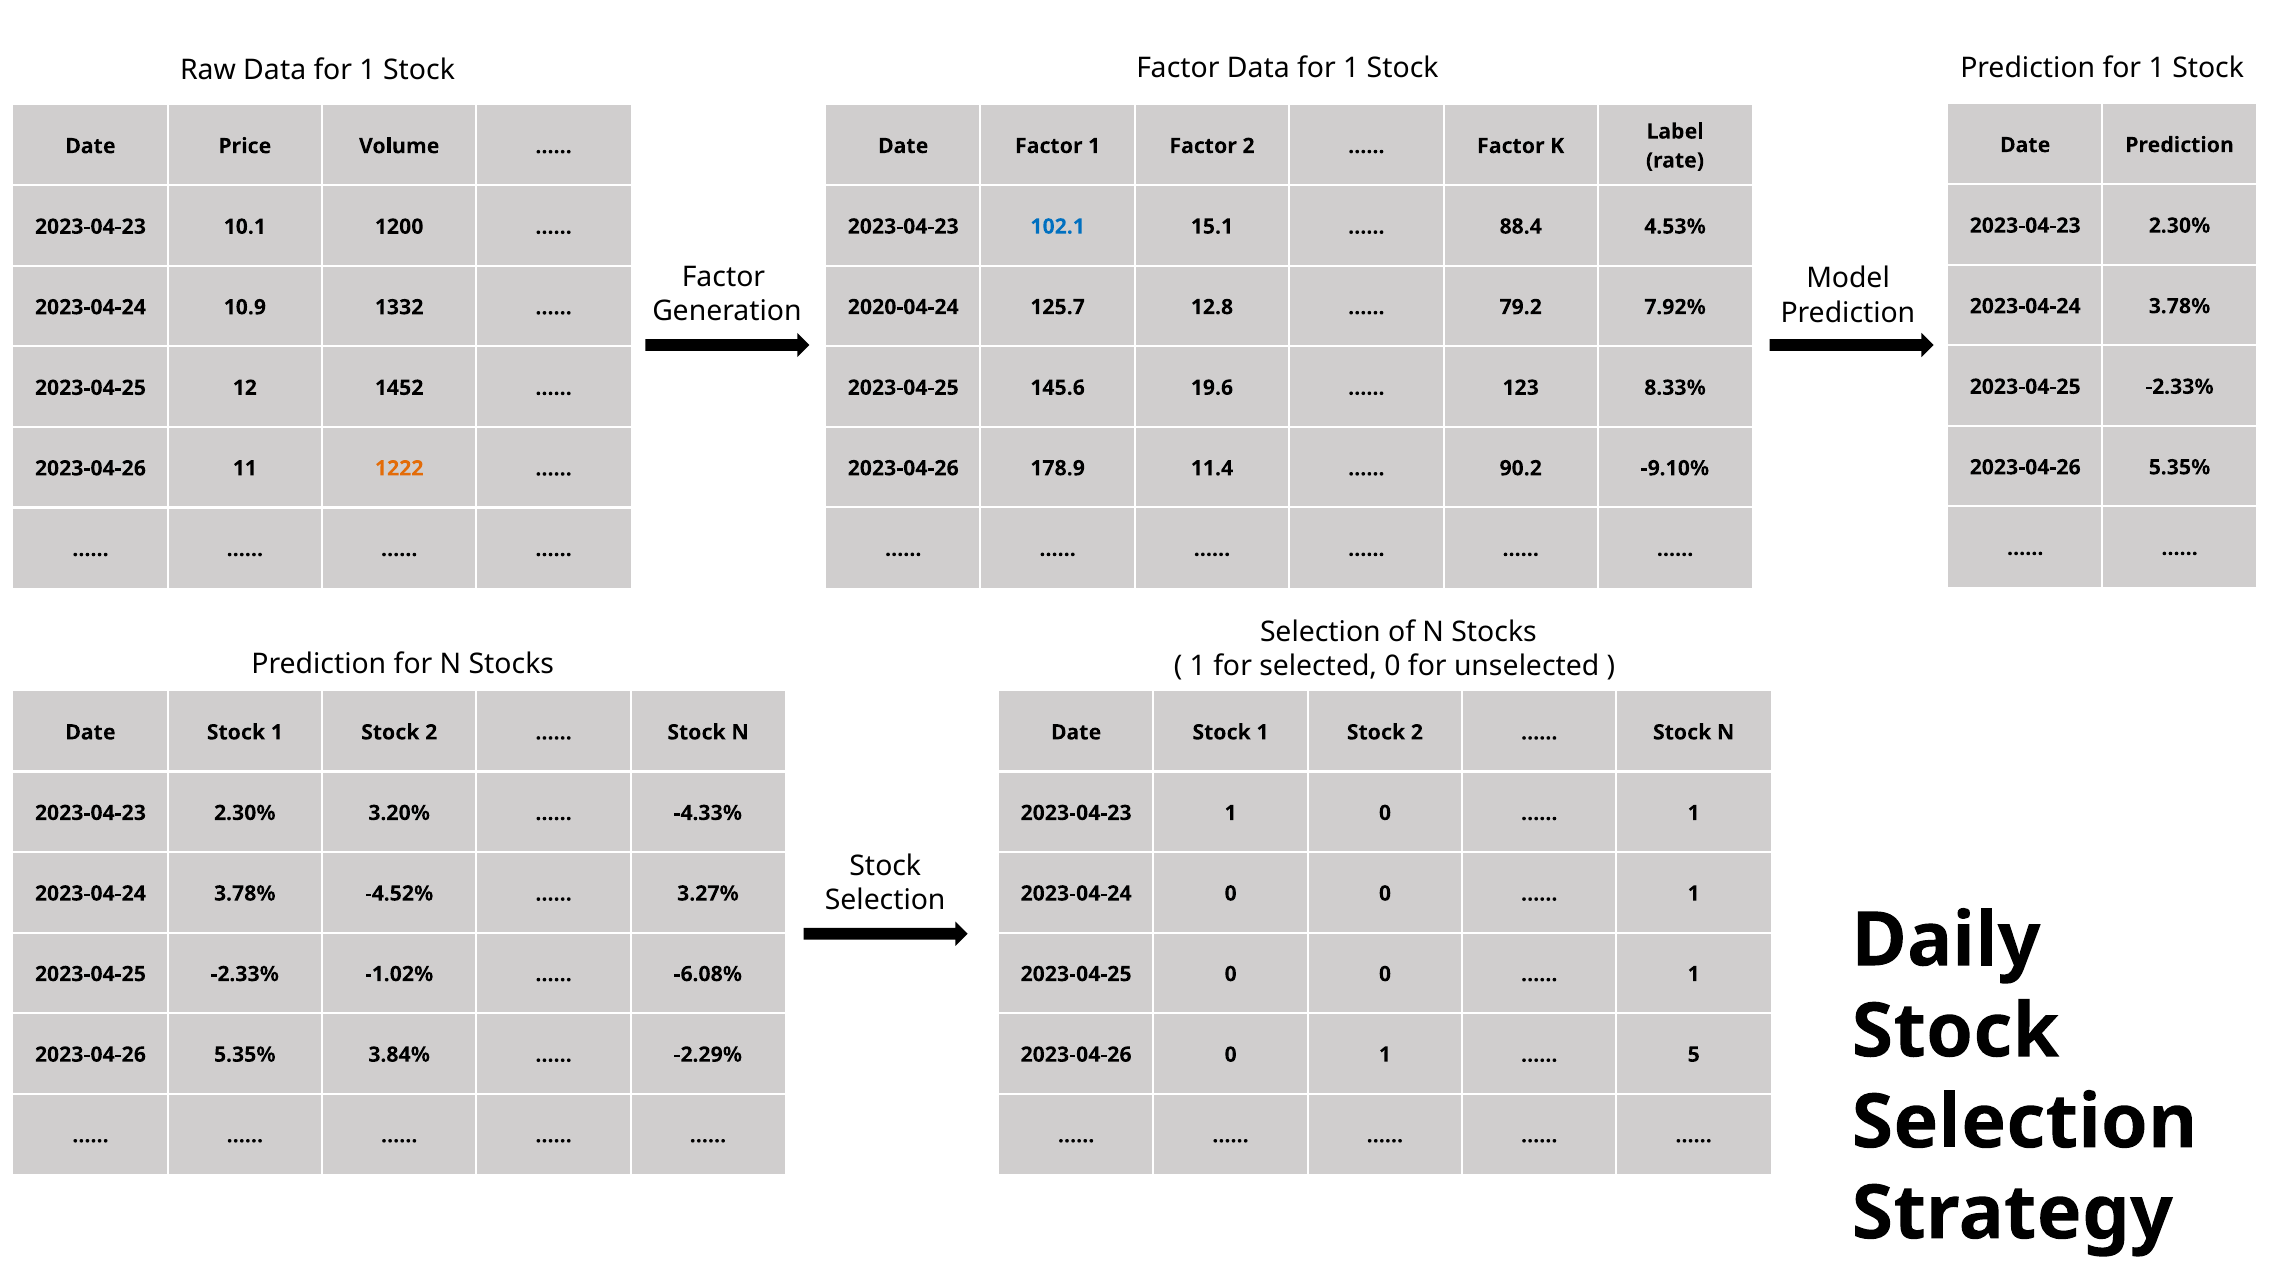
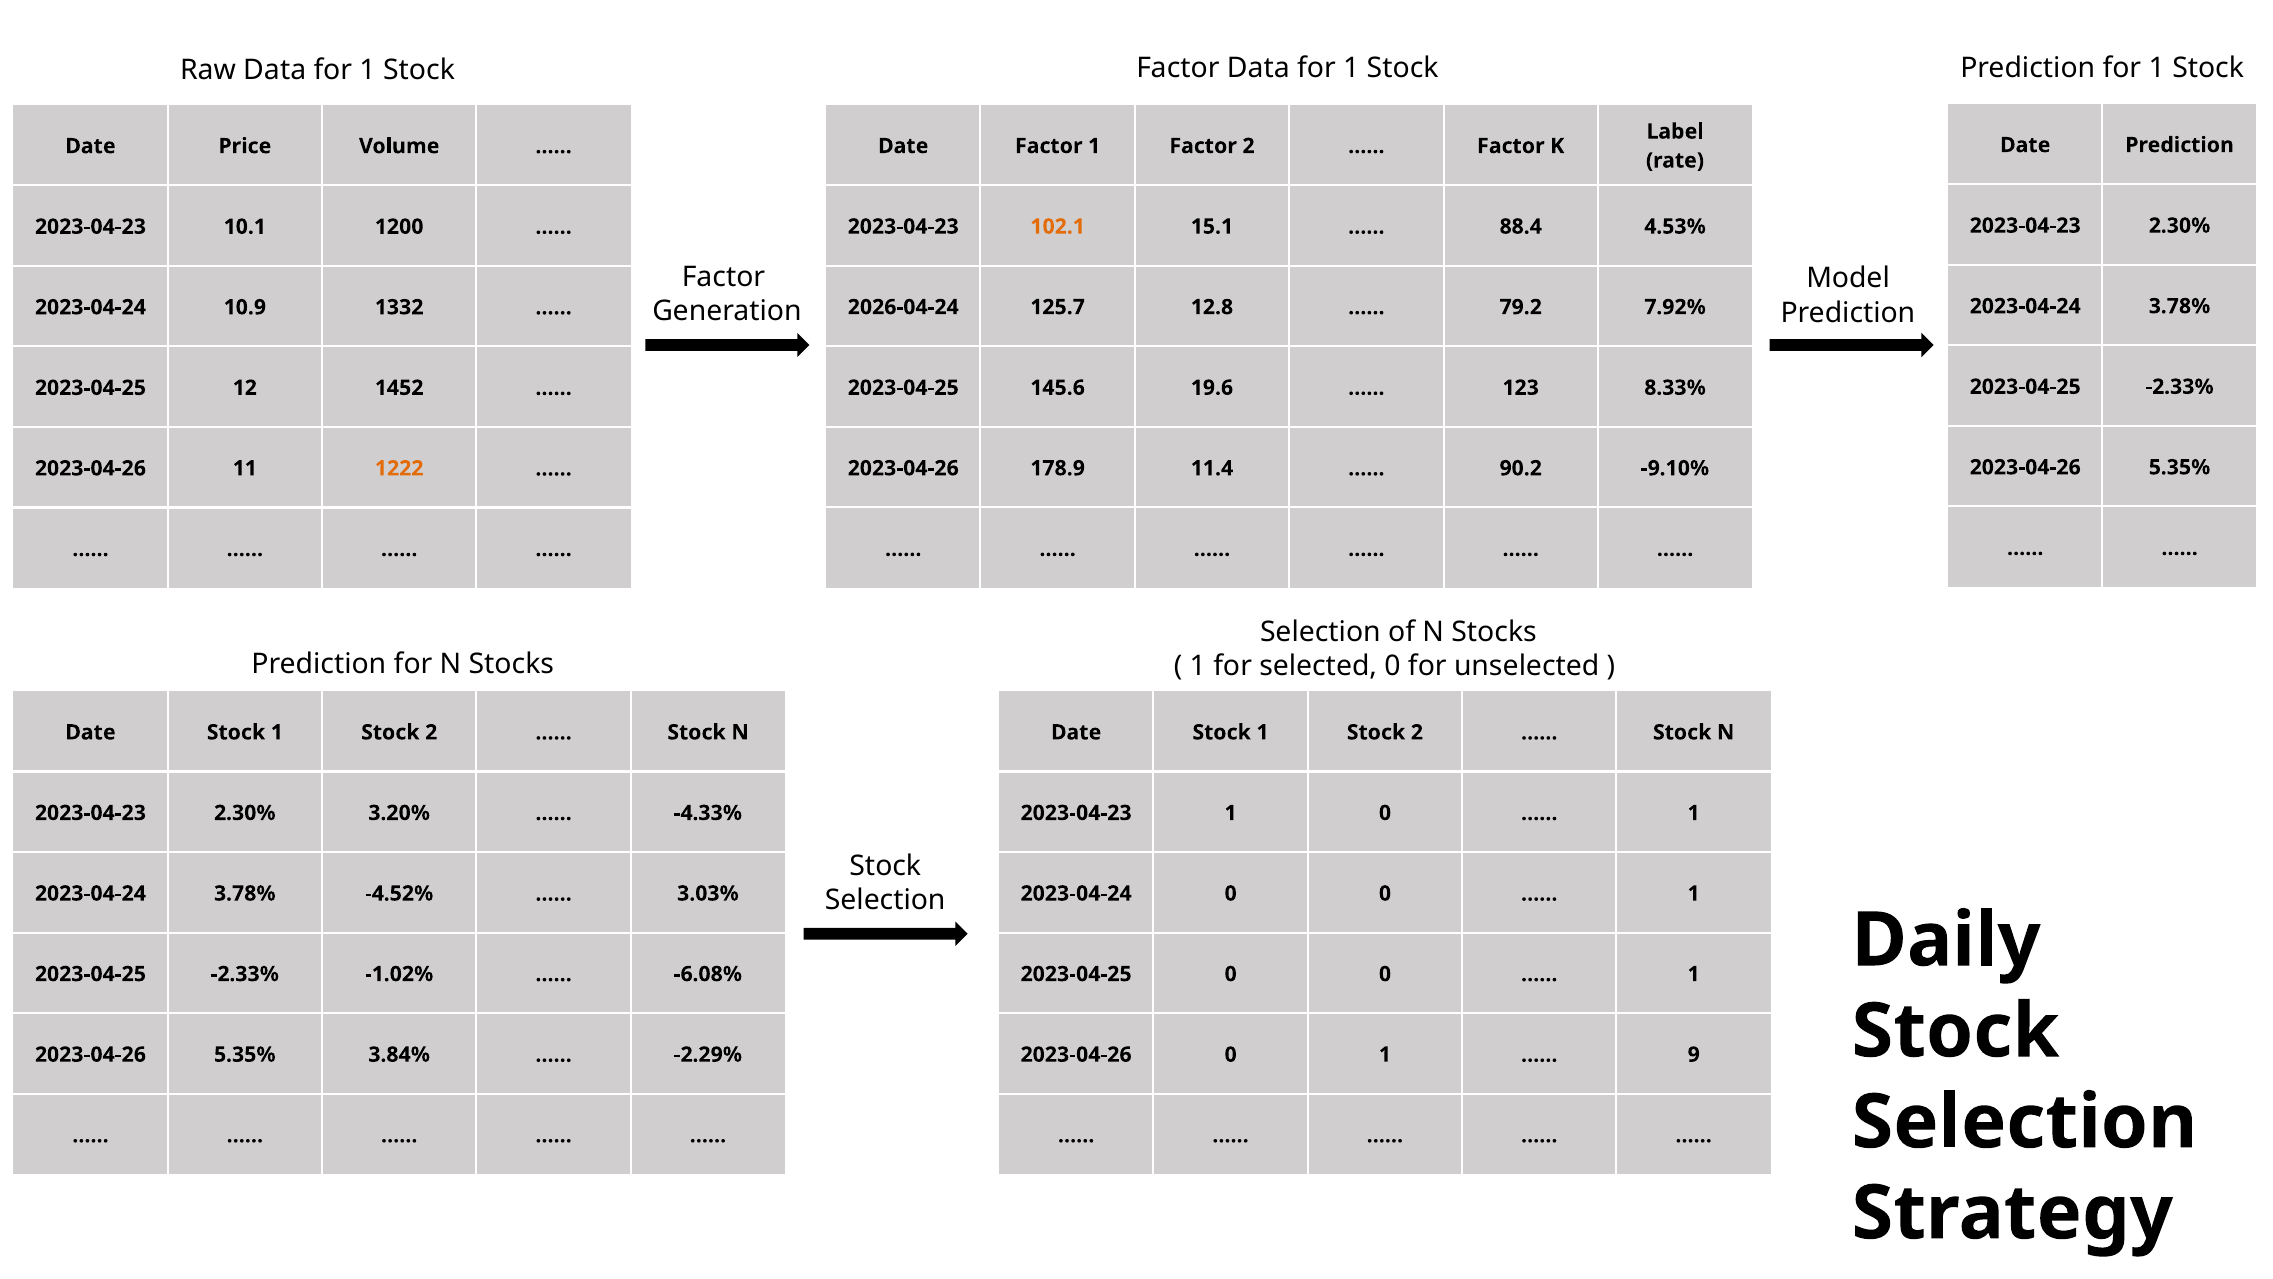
102.1 colour: blue -> orange (1058, 227)
2020-04-24: 2020-04-24 -> 2026-04-24 (903, 307)
3.27%: 3.27% -> 3.03% (708, 893)
5: 5 -> 9 (1694, 1054)
